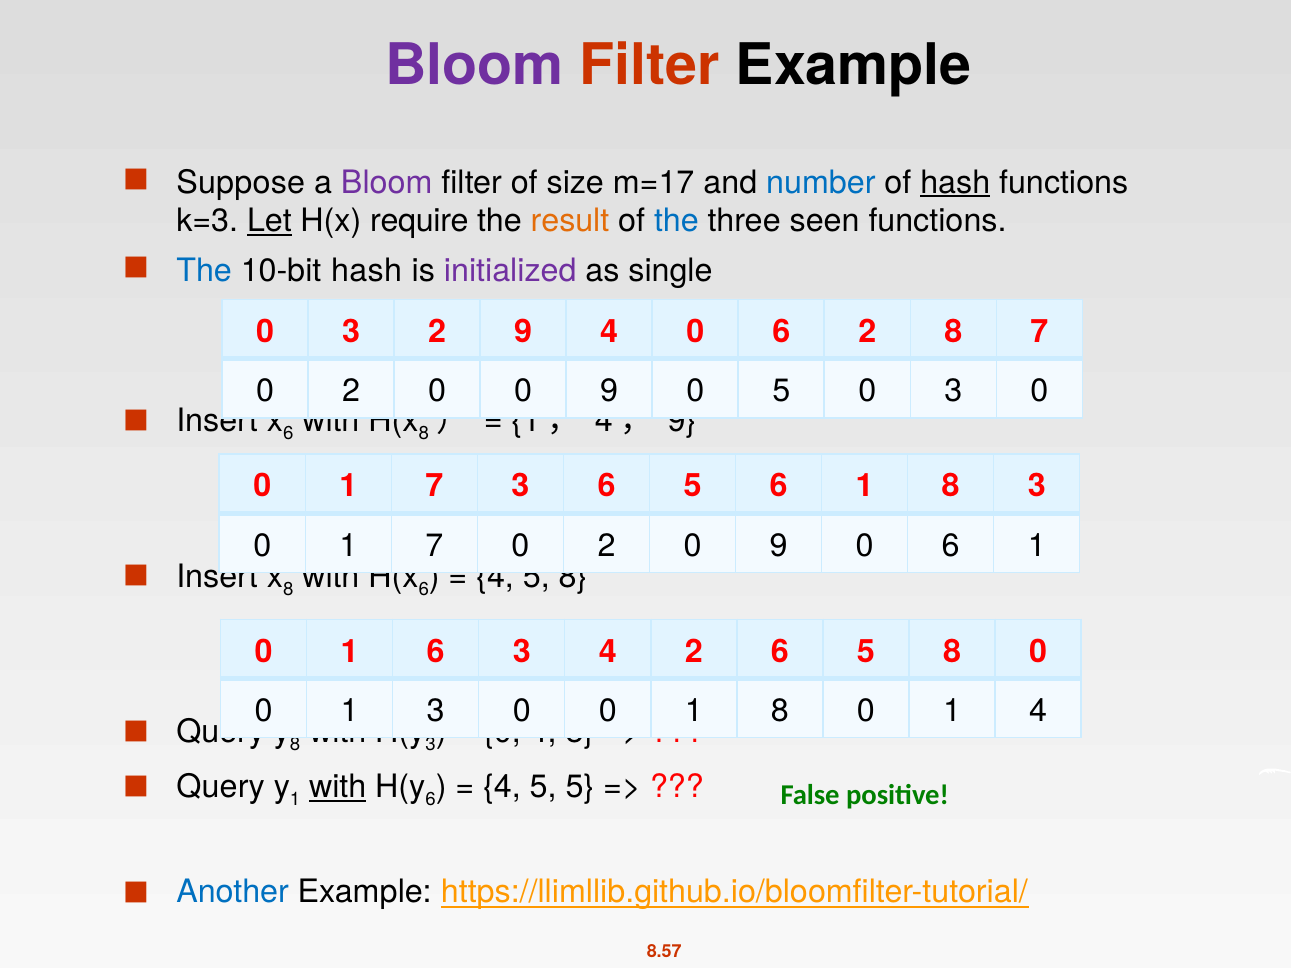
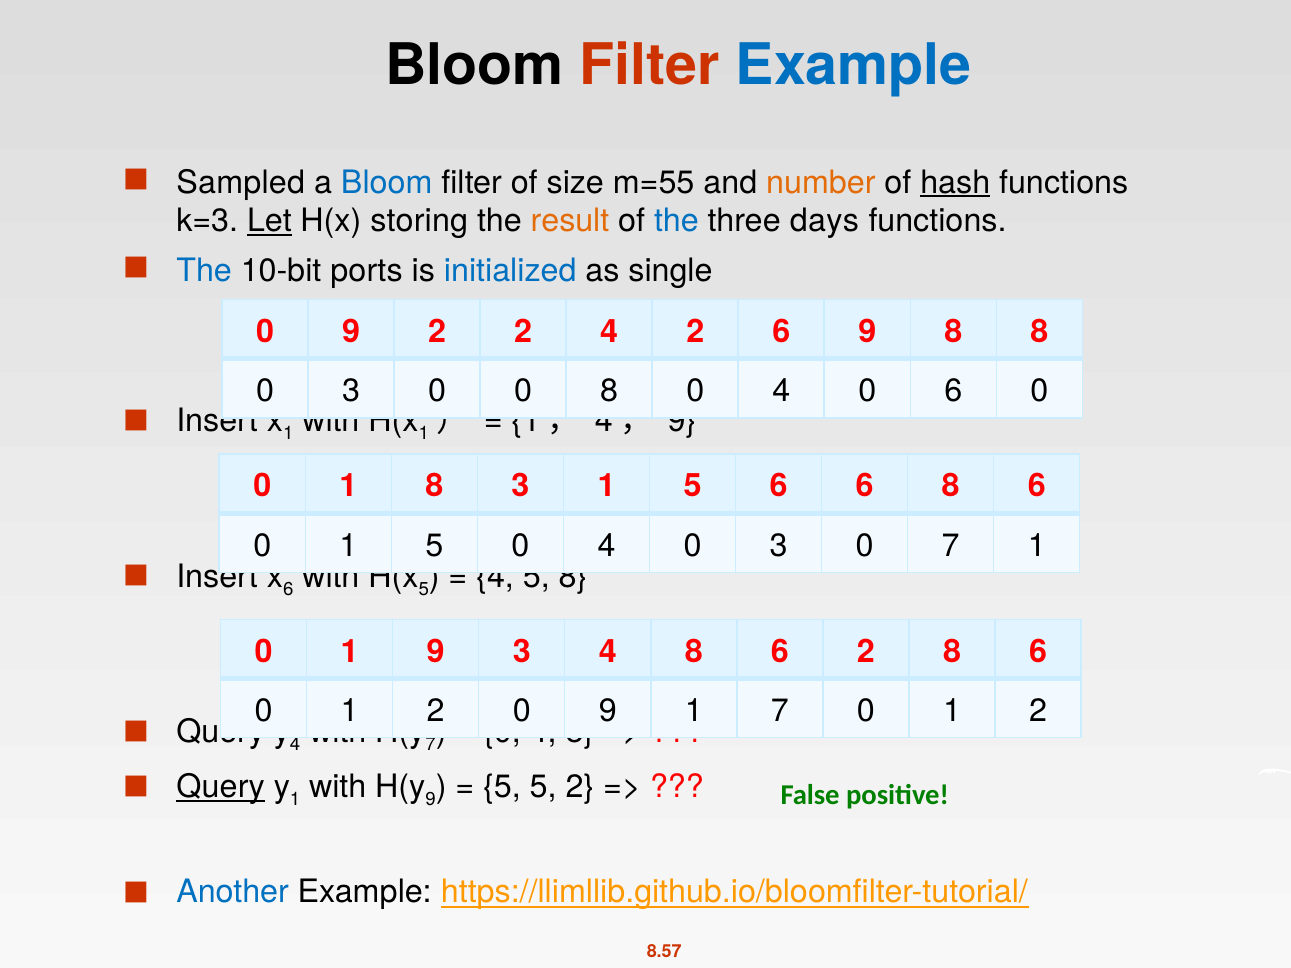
Bloom colour: purple -> black (475, 66)
Example colour: black -> blue (854, 66)
Suppose: Suppose -> Sampled (241, 182)
Bloom colour: purple -> blue (387, 182)
m=17: m=17 -> m=55 (654, 182)
number colour: blue -> orange (821, 182)
require: require -> storing (419, 221)
seen: seen -> days (824, 221)
10-bit hash: hash -> ports (367, 271)
initialized colour: purple -> blue (510, 271)
3: 3 -> 9 (351, 332)
2 9: 9 -> 2 (523, 332)
4 0: 0 -> 2 (695, 332)
6 2: 2 -> 9 (867, 332)
8 7: 7 -> 8 (1039, 332)
2: 2 -> 3 (351, 391)
0 0 9: 9 -> 8 (609, 391)
5: 5 -> 4 (781, 391)
3: 3 -> 6 (953, 391)
6: 6 -> 1 (288, 434)
8: 8 -> 1 (424, 434)
7: 7 -> 8 (434, 486)
3 6: 6 -> 1 (606, 486)
5 6 1: 1 -> 6 (865, 486)
3: 3 -> 6 (1037, 486)
7: 7 -> 5 (434, 546)
2: 2 -> 4 (606, 546)
9: 9 -> 3 (779, 546)
6: 6 -> 7 (951, 546)
8: 8 -> 6 (288, 589)
6: 6 -> 5 (424, 589)
1 6: 6 -> 9 (436, 652)
3 4 2: 2 -> 8 (694, 652)
5: 5 -> 2 (866, 652)
0: 0 -> 6 (1038, 652)
3: 3 -> 2 (436, 711)
0: 0 -> 9 (608, 711)
8: 8 -> 7 (780, 711)
4: 4 -> 2 (1038, 711)
8: 8 -> 4 (295, 745)
3: 3 -> 7 (431, 745)
Query underline: none -> present (221, 787)
with underline: present -> none (338, 787)
6: 6 -> 9 (431, 800)
4: 4 -> 5 (502, 787)
5 5: 5 -> 2 (580, 787)
